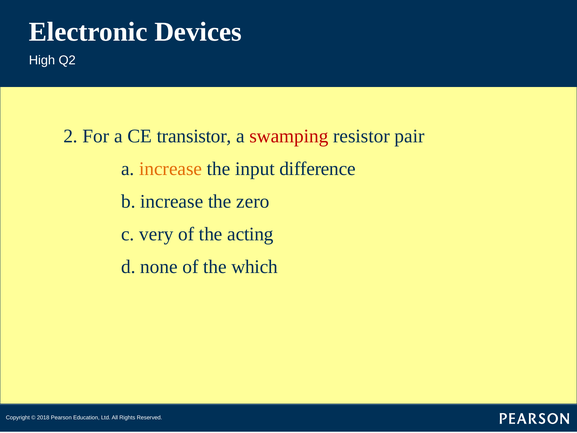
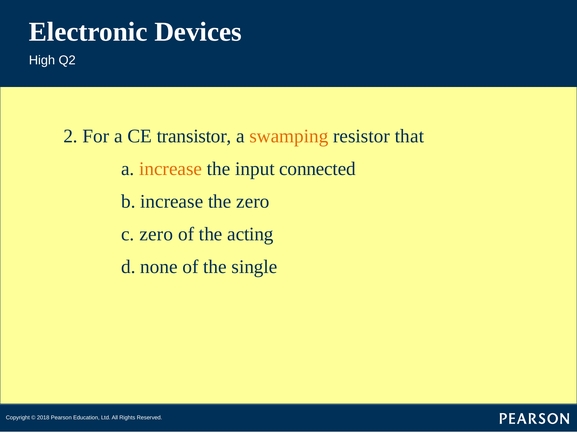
swamping colour: red -> orange (289, 136)
pair: pair -> that (409, 136)
difference: difference -> connected (318, 169)
c very: very -> zero (156, 234)
which: which -> single (254, 267)
